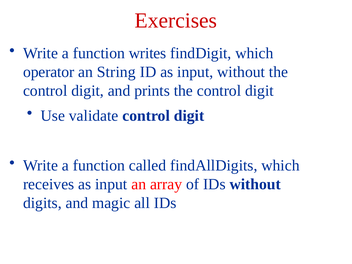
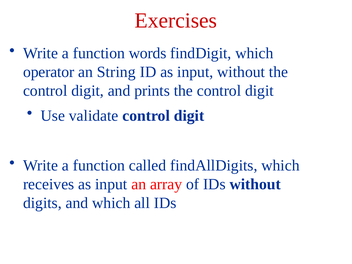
writes: writes -> words (148, 53)
and magic: magic -> which (111, 203)
